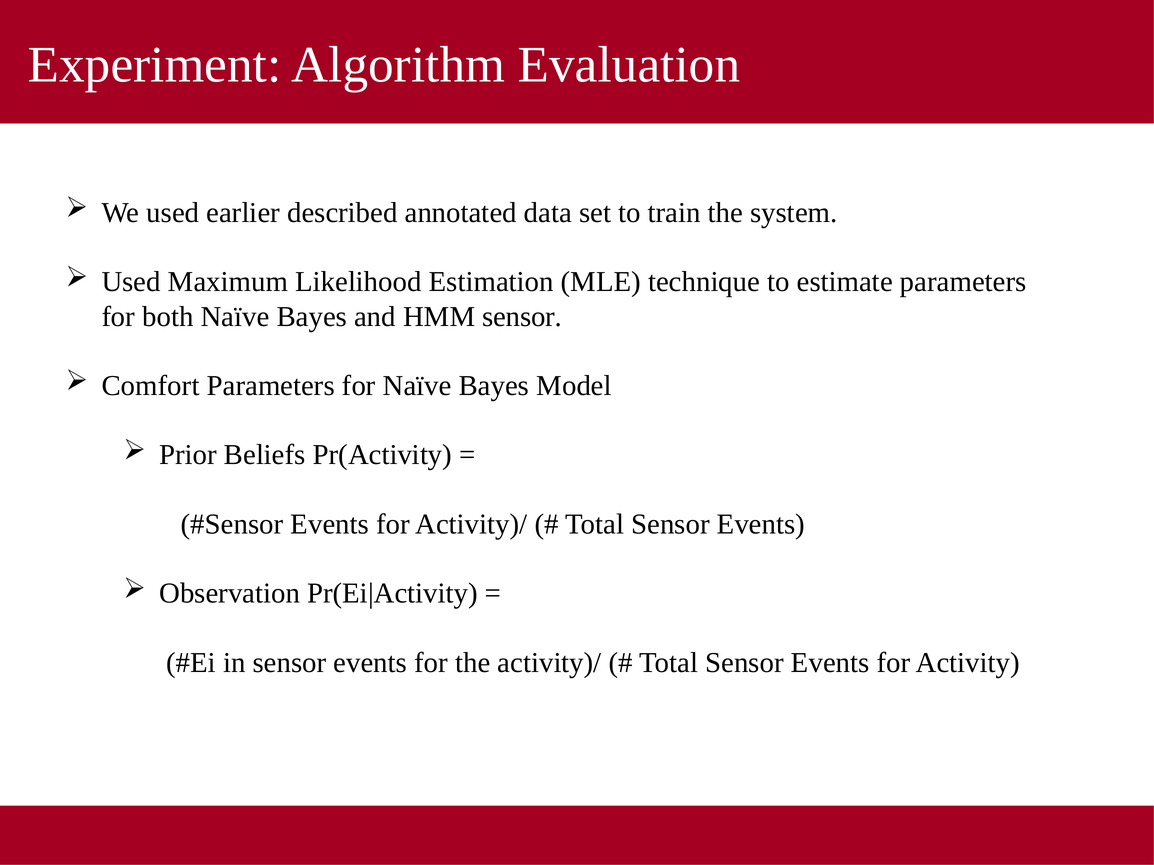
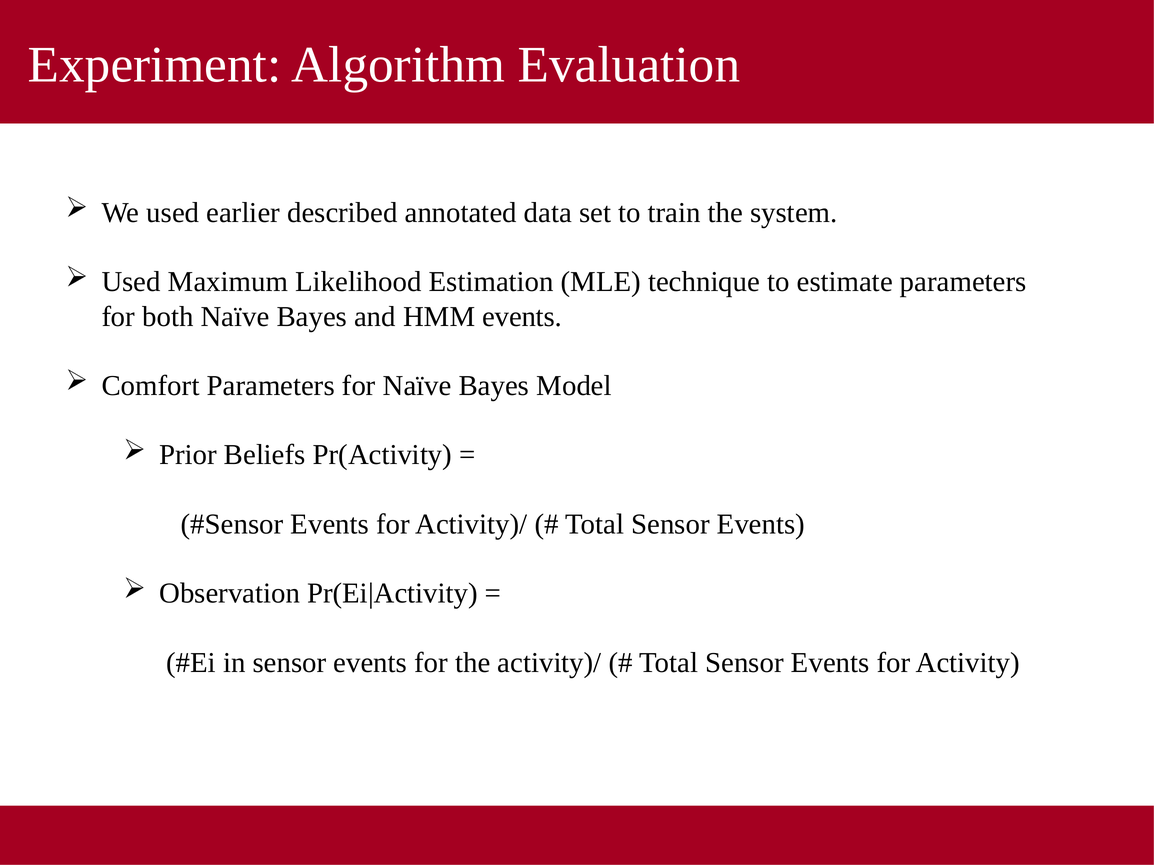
HMM sensor: sensor -> events (522, 317)
